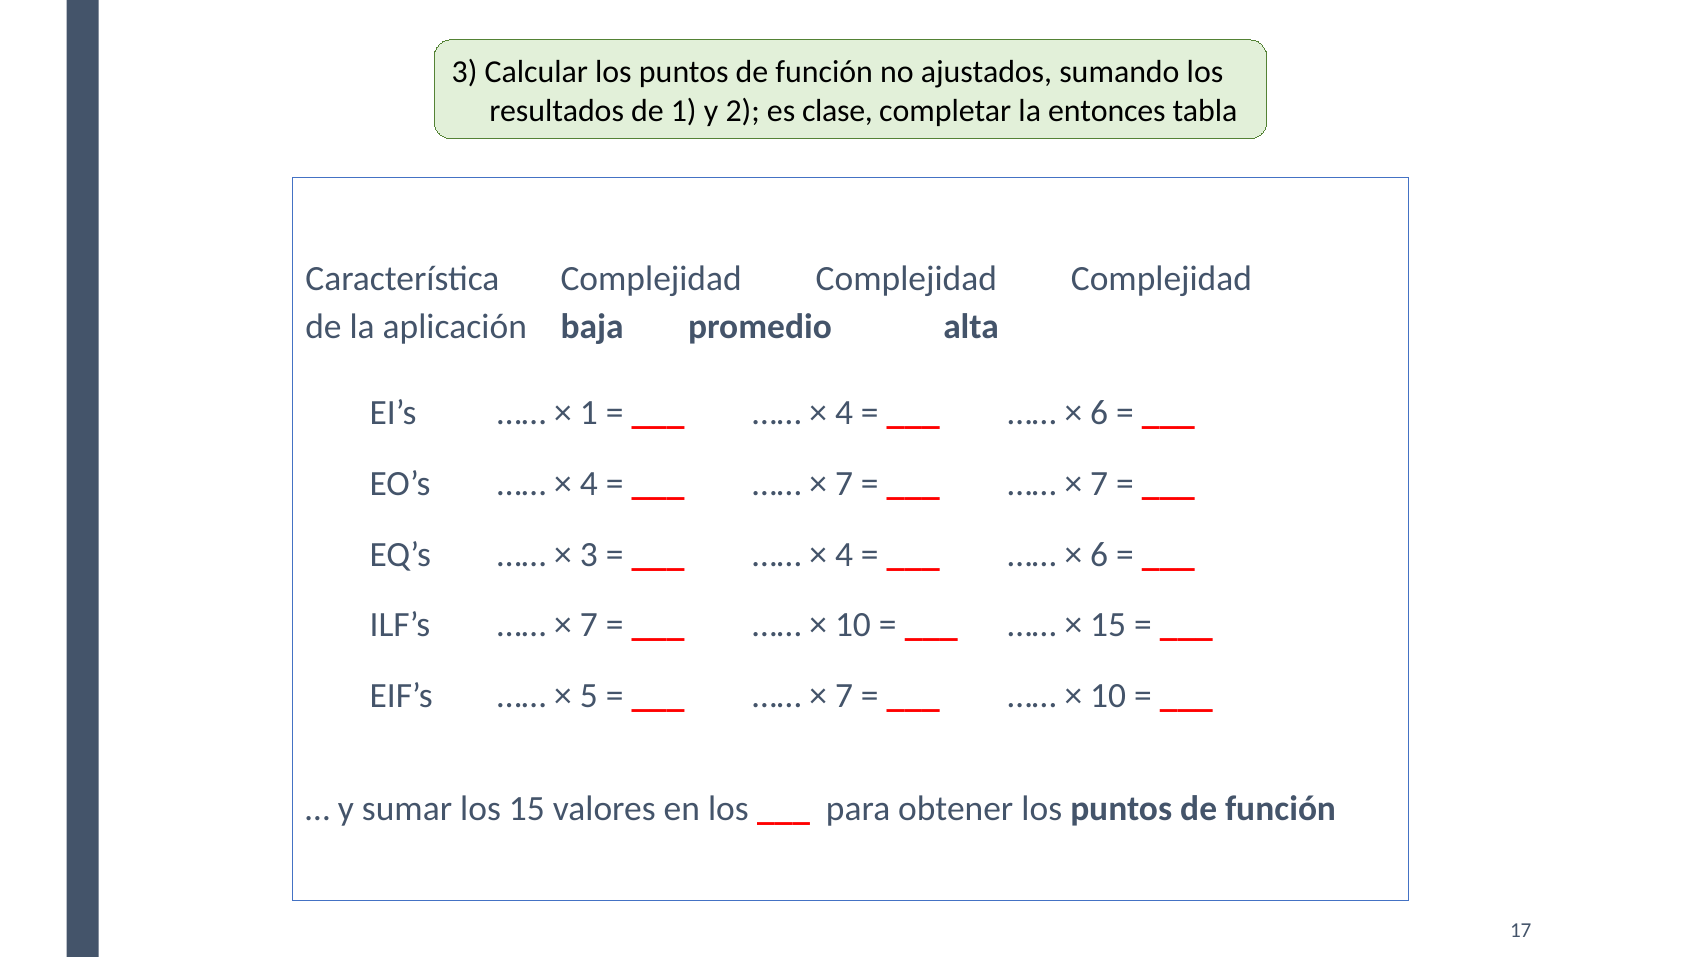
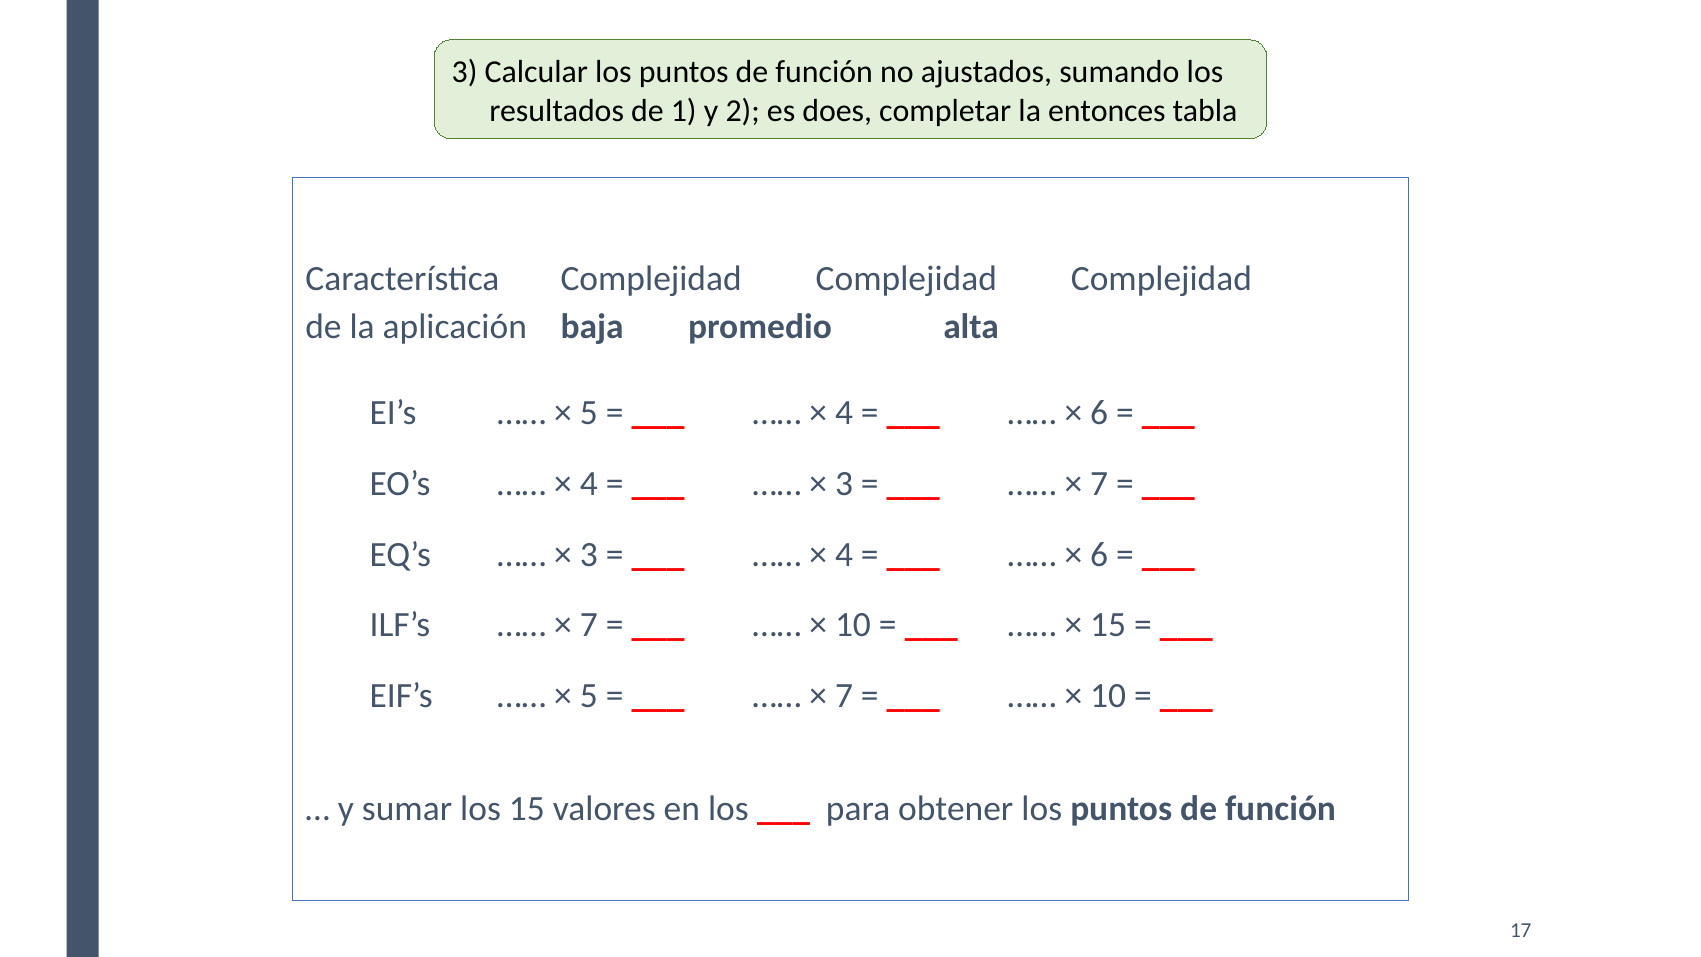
clase: clase -> does (837, 111)
1: 1 -> 5 (589, 413)
7: 7 -> 3 (844, 484)
